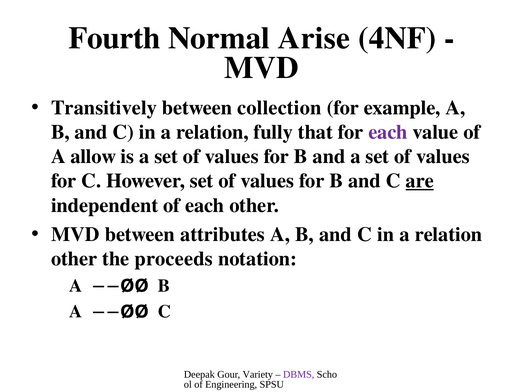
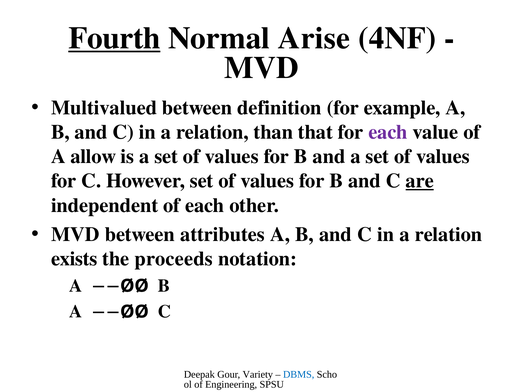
Fourth underline: none -> present (115, 38)
Transitively: Transitively -> Multivalued (104, 108)
collection: collection -> definition (279, 108)
fully: fully -> than (273, 132)
other: other -> exists (74, 259)
DBMS colour: purple -> blue (299, 375)
